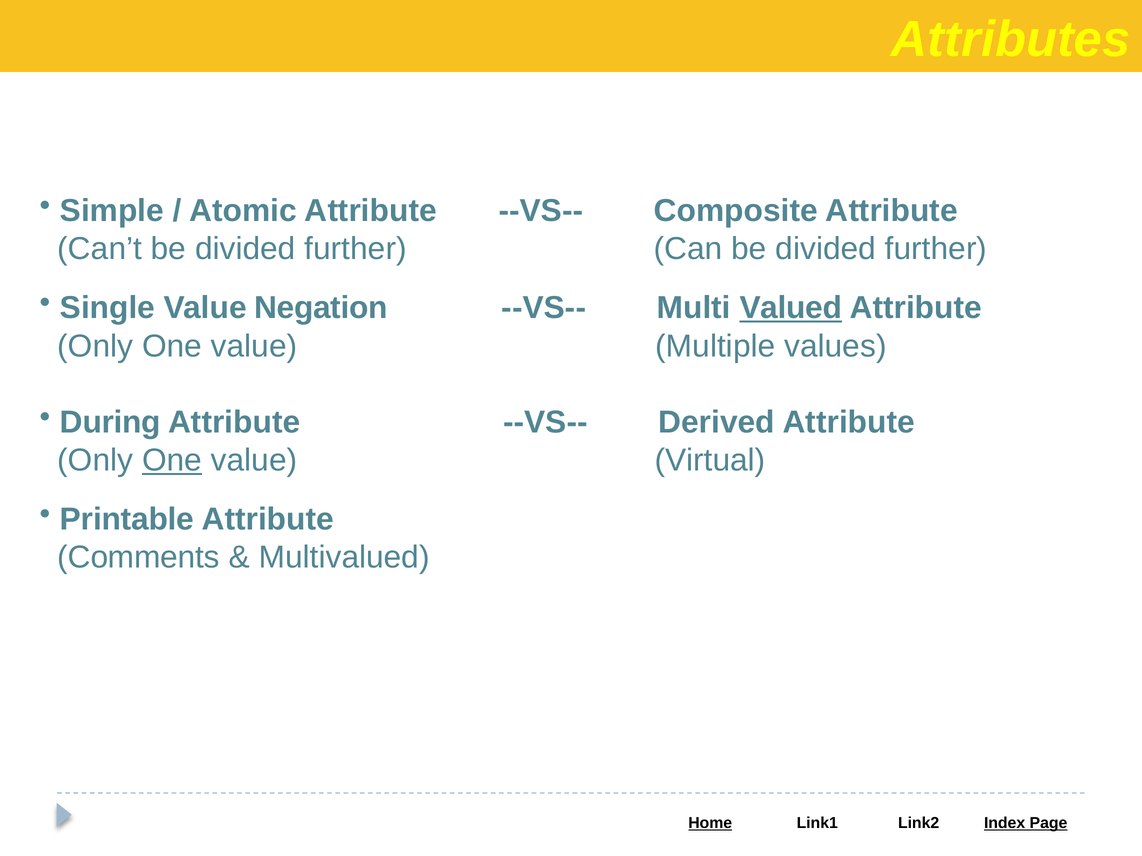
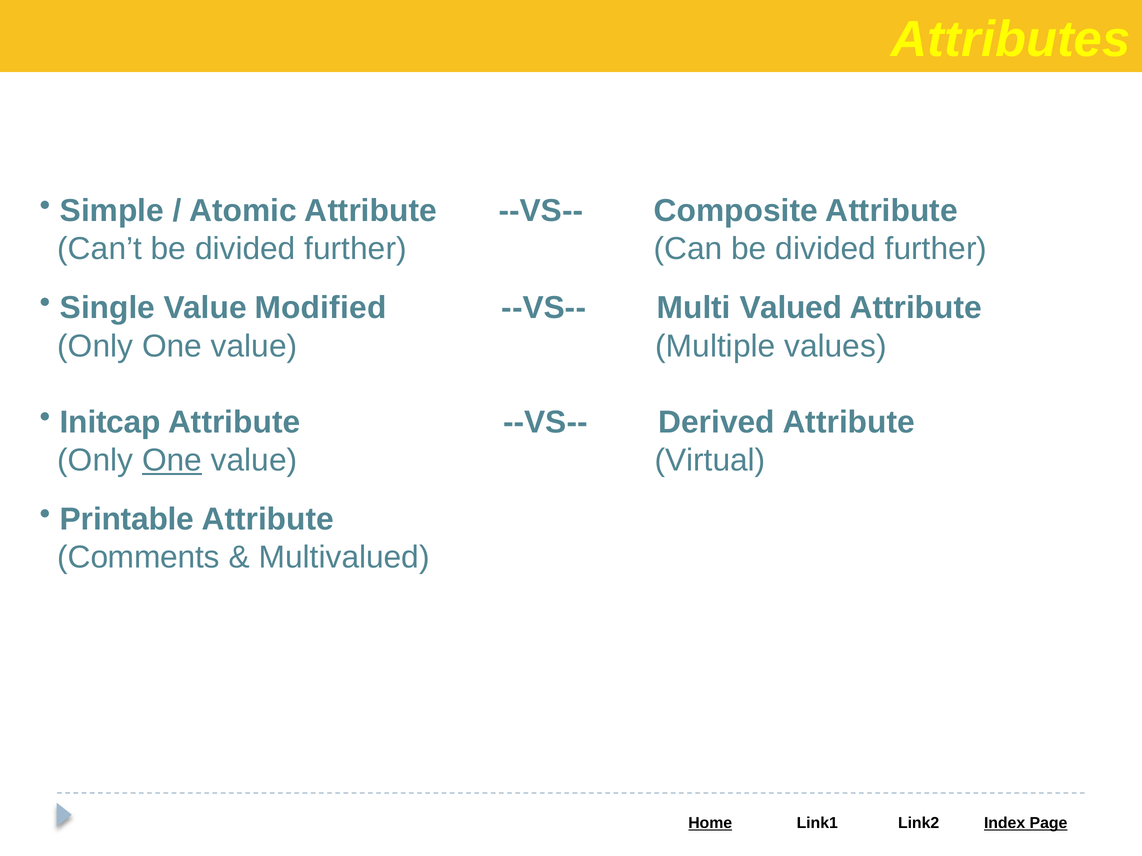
Negation: Negation -> Modified (321, 308)
Valued underline: present -> none (791, 308)
During: During -> Initcap (110, 422)
